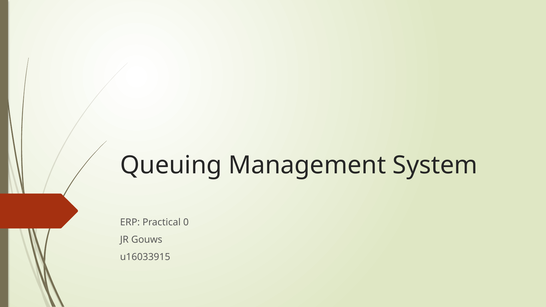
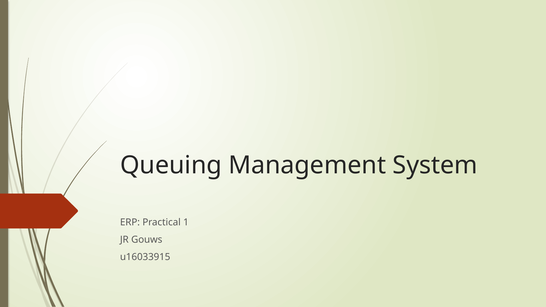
0: 0 -> 1 (186, 222)
